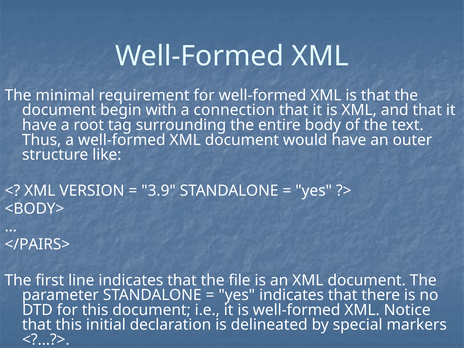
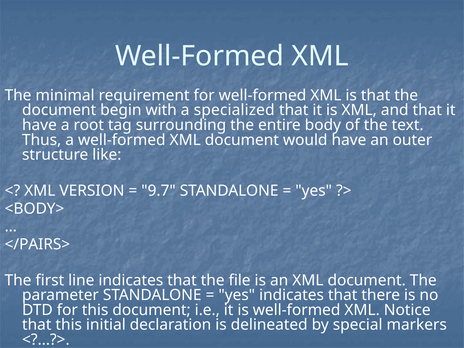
connection: connection -> specialized (234, 110)
3.9: 3.9 -> 9.7 (159, 191)
